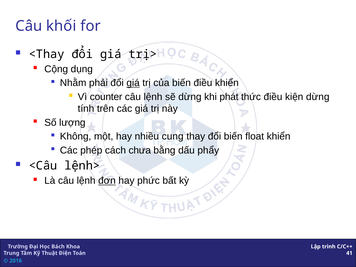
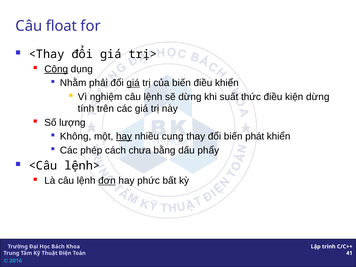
khối: khối -> float (61, 26)
Cộng underline: none -> present (56, 69)
counter: counter -> nghiệm (106, 97)
phát: phát -> suất (229, 97)
hay underline: none -> present (124, 136)
float: float -> phát (255, 136)
